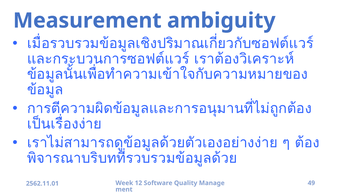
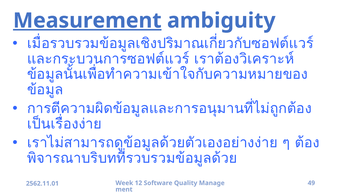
Measurement underline: none -> present (87, 21)
